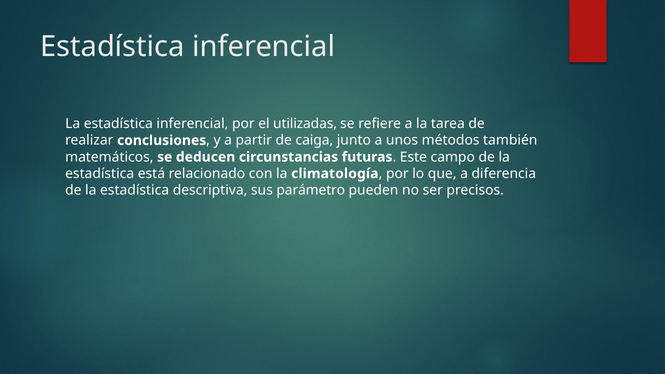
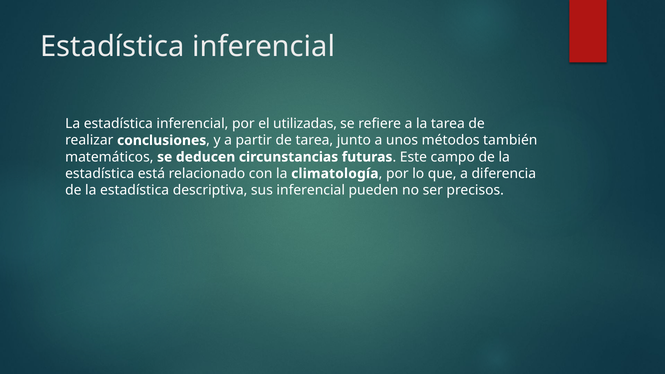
de caiga: caiga -> tarea (314, 140)
sus parámetro: parámetro -> inferencial (311, 190)
